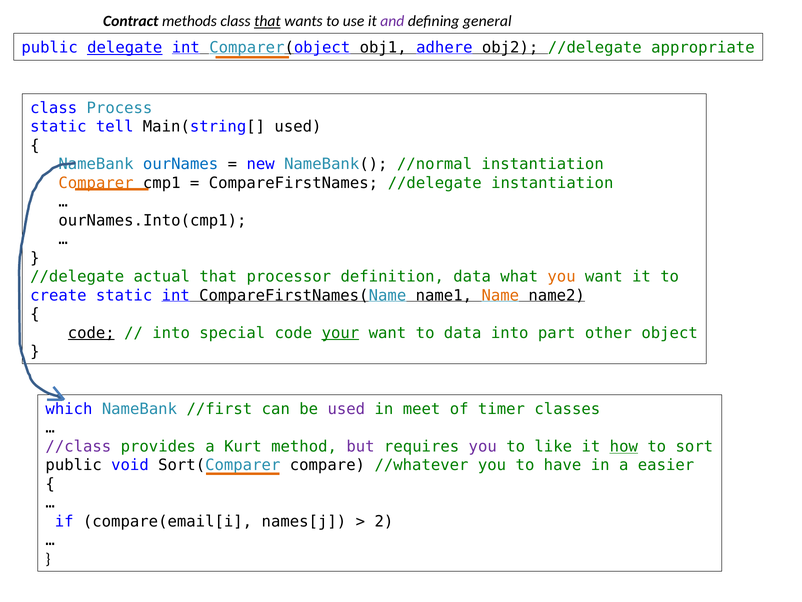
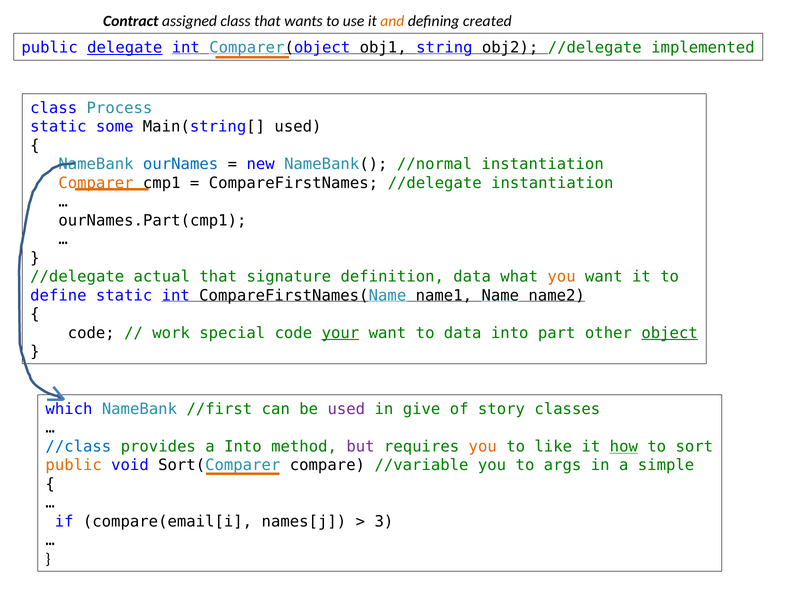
methods: methods -> assigned (189, 21)
that underline: present -> none (267, 21)
and colour: purple -> orange (392, 21)
general: general -> created (487, 21)
adhere: adhere -> string (444, 48)
appropriate: appropriate -> implemented (703, 48)
tell: tell -> some (115, 127)
ourNames.Into(cmp1: ourNames.Into(cmp1 -> ourNames.Part(cmp1 (152, 220)
processor: processor -> signature (289, 276)
create: create -> define (58, 295)
Name colour: orange -> black (500, 295)
code underline: present -> none (91, 333)
into: into -> work (171, 333)
object underline: none -> present (670, 333)
meet: meet -> give (422, 409)
timer: timer -> story (501, 409)
//class colour: purple -> blue (78, 446)
a Kurt: Kurt -> Into (243, 446)
you colour: purple -> orange (483, 446)
public colour: black -> orange (74, 465)
//whatever: //whatever -> //variable (422, 465)
have: have -> args (563, 465)
easier: easier -> simple (666, 465)
2: 2 -> 3 (384, 521)
